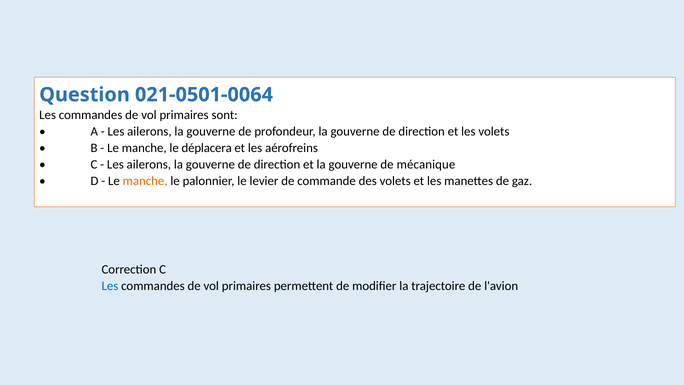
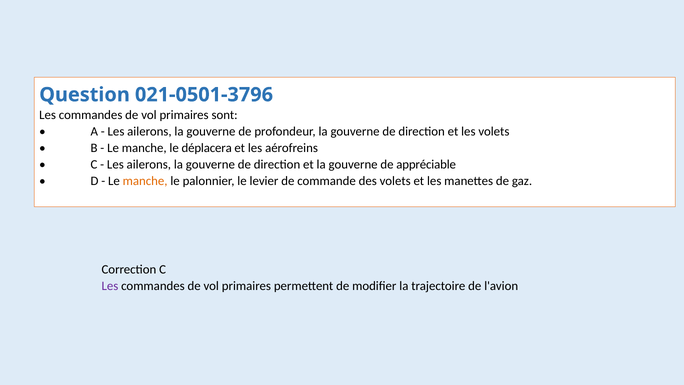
021-0501-0064: 021-0501-0064 -> 021-0501-3796 (204, 95)
mécanique: mécanique -> appréciable (426, 164)
Les colour: blue -> purple (110, 286)
